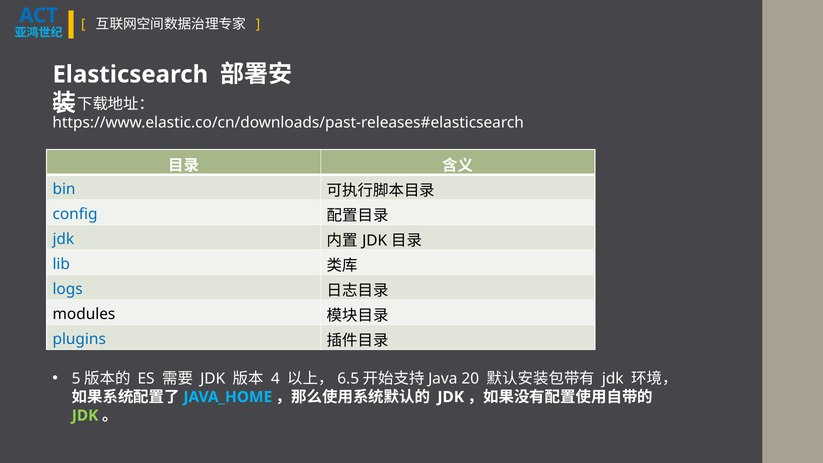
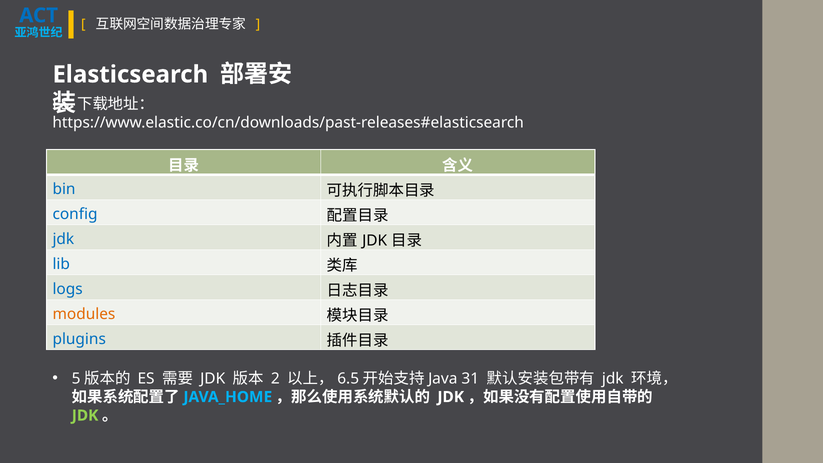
modules colour: black -> orange (84, 314)
4: 4 -> 2 (275, 378)
20: 20 -> 31 (470, 378)
